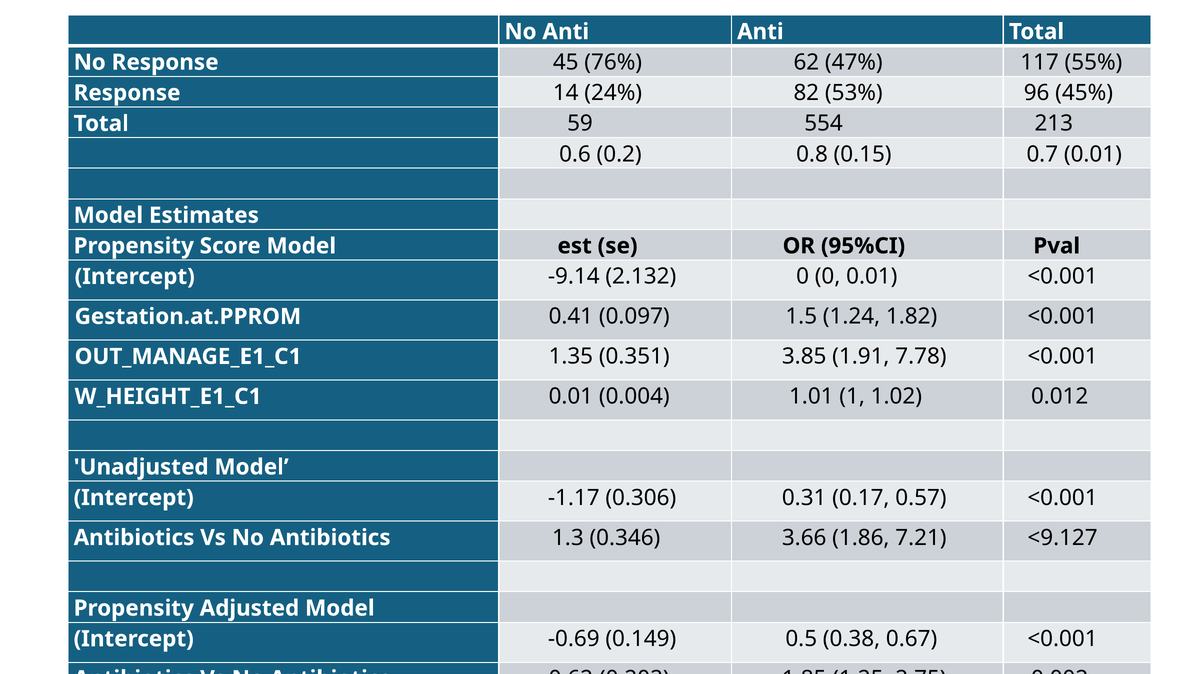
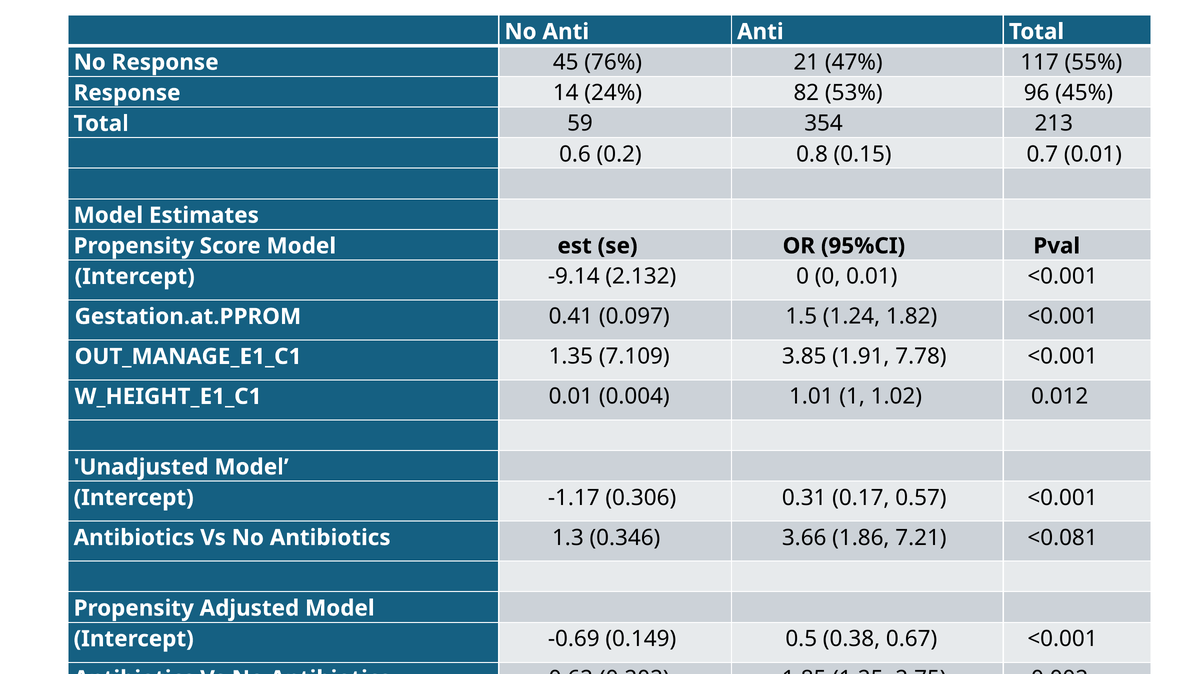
62: 62 -> 21 (806, 62)
554: 554 -> 354 (824, 124)
0.351: 0.351 -> 7.109 (634, 356)
<9.127: <9.127 -> <0.081 (1063, 538)
